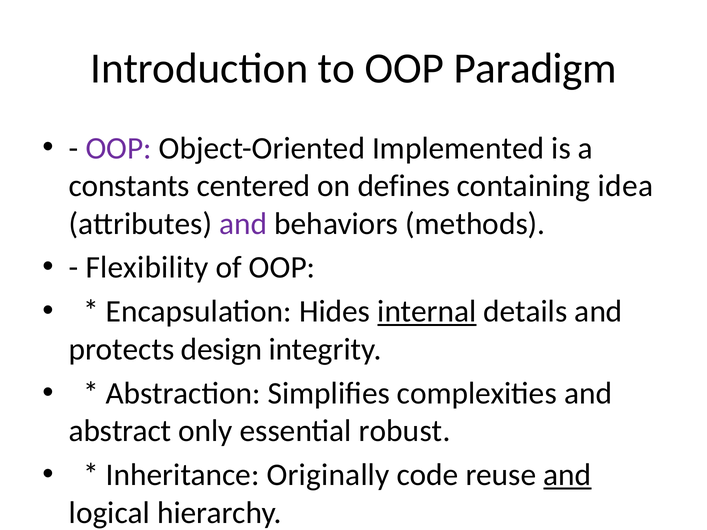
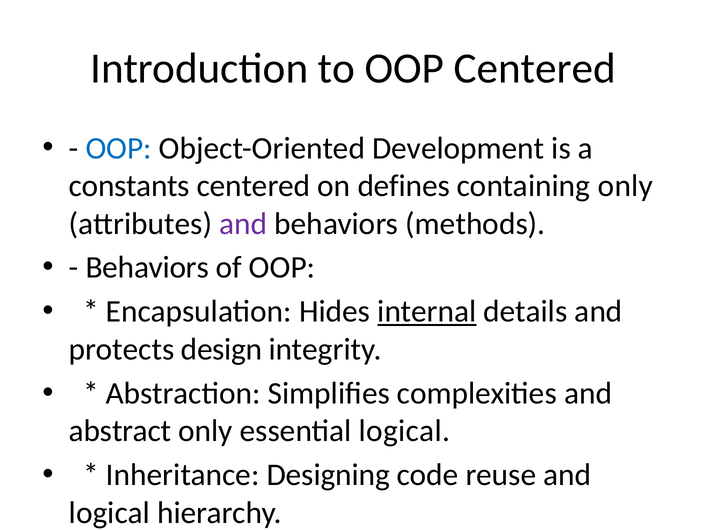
OOP Paradigm: Paradigm -> Centered (535, 68)
OOP colour: purple -> blue (119, 148)
Implemented: Implemented -> Development (458, 148)
containing idea: idea -> only (625, 186)
Flexibility: Flexibility -> Behaviors (147, 268)
essential robust: robust -> logical (404, 431)
Originally: Originally -> Designing (328, 475)
and underline: present -> none (567, 475)
